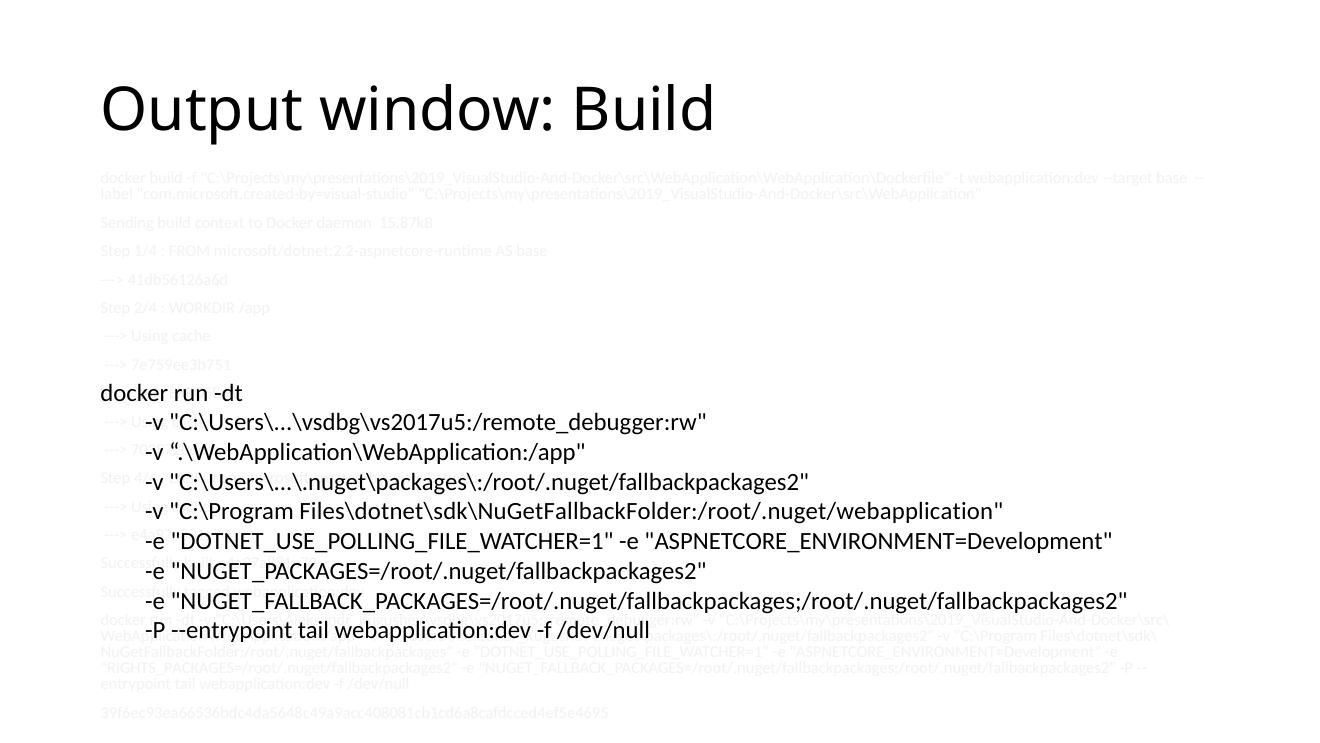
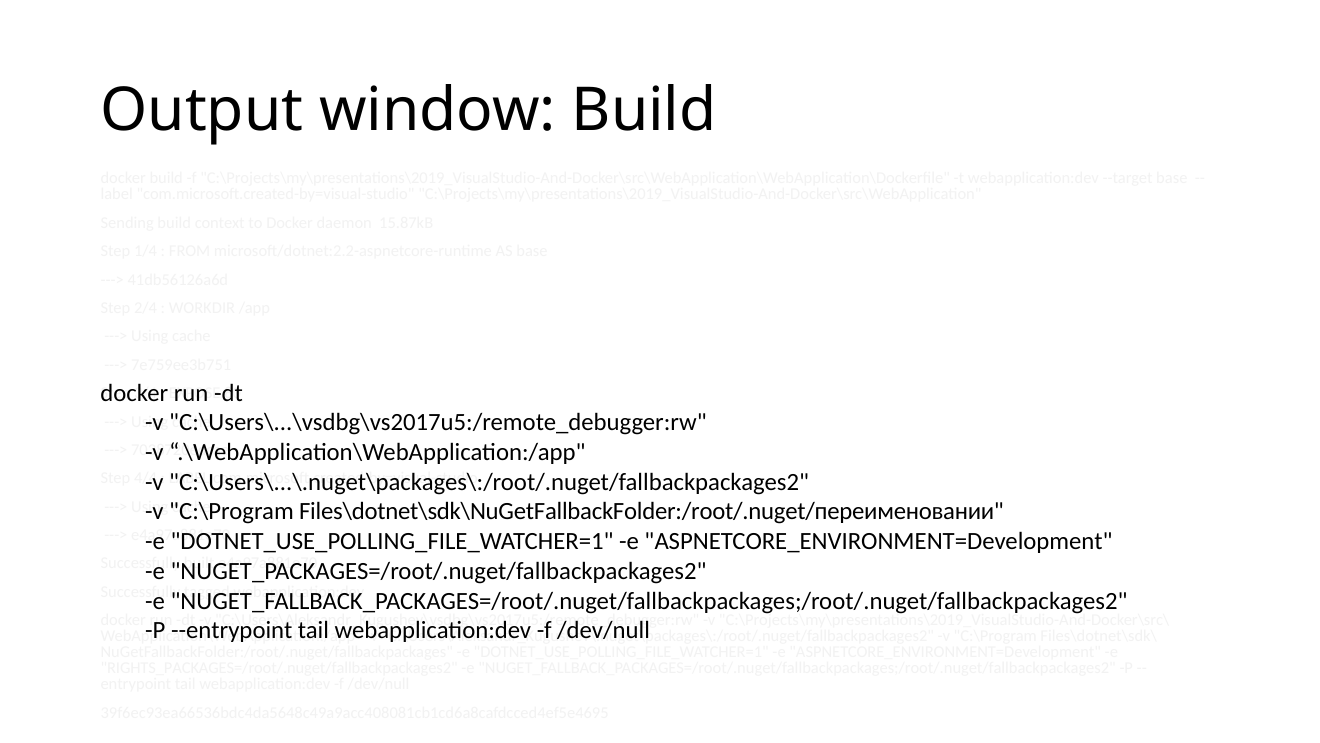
Files\dotnet\sdk\NuGetFallbackFolder:/root/.nuget/webapplication: Files\dotnet\sdk\NuGetFallbackFolder:/root/.nuget/webapplication -> Files\dotnet\sdk\NuGetFallbackFolder:/root/.nuget/переименовании (652, 511)
